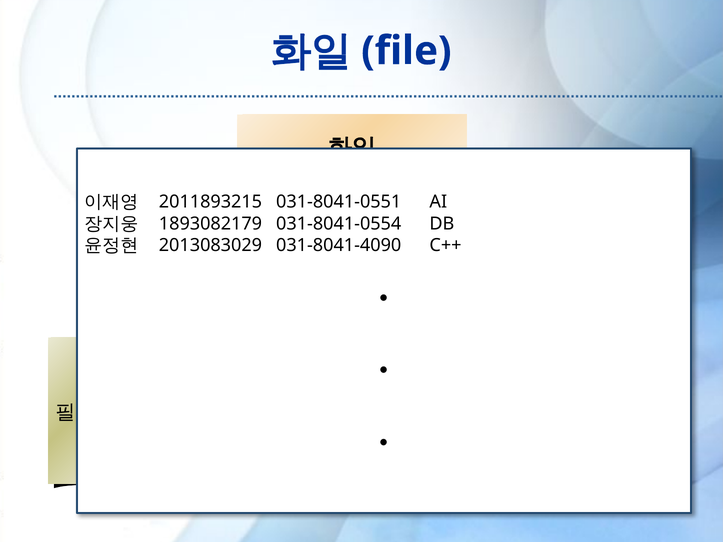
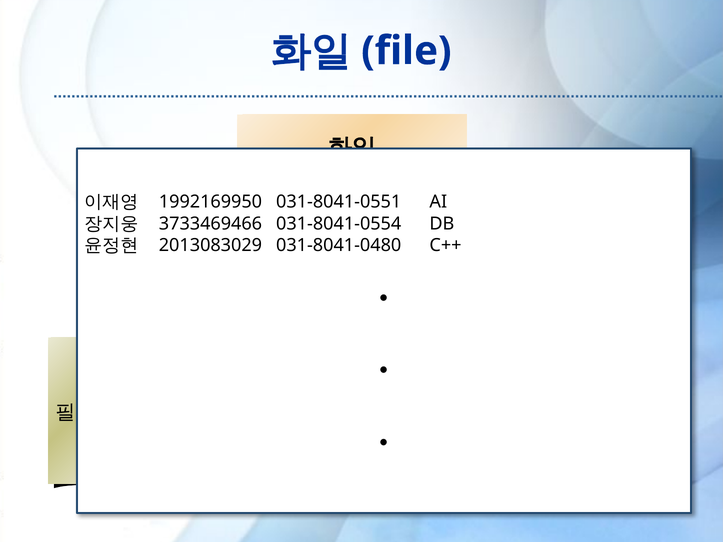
2011893215: 2011893215 -> 1992169950 (210, 202)
1893082179: 1893082179 -> 3733469466 (210, 224)
031-8041-4090: 031-8041-4090 -> 031-8041-0480 (339, 245)
